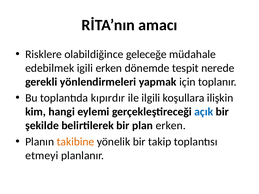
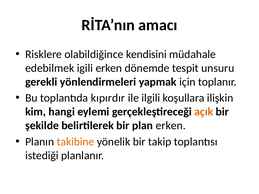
geleceğe: geleceğe -> kendisini (146, 54)
nerede: nerede -> unsuru (218, 68)
açık colour: blue -> orange (204, 112)
etmeyi: etmeyi -> istediği (42, 156)
